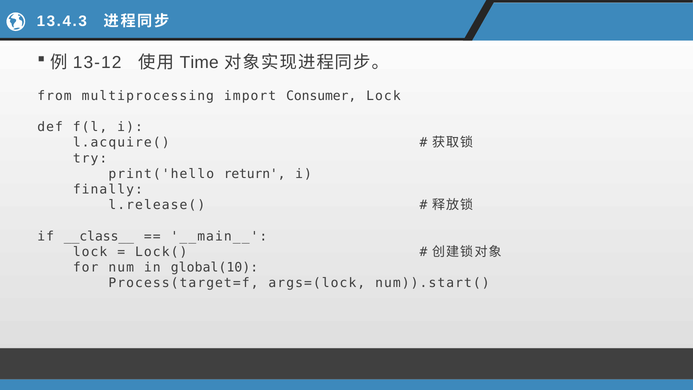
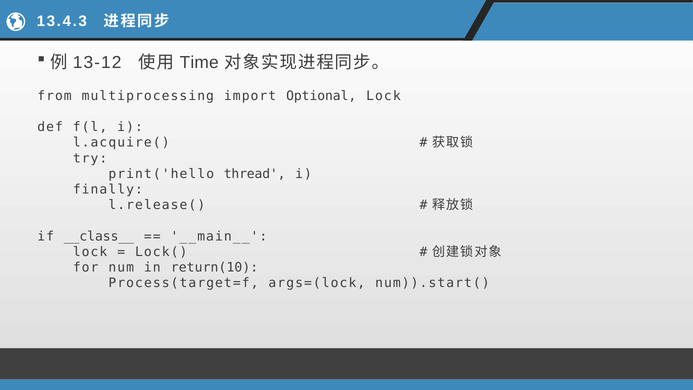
Consumer: Consumer -> Optional (321, 96)
return: return -> thread (255, 174)
global(10: global(10 -> return(10 (215, 267)
